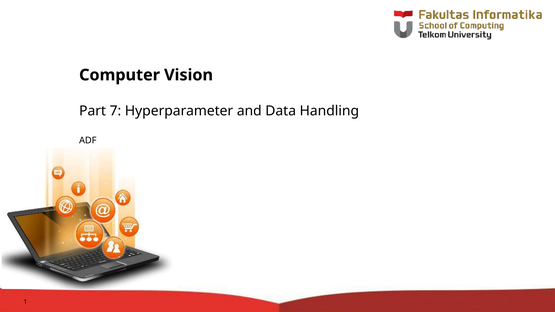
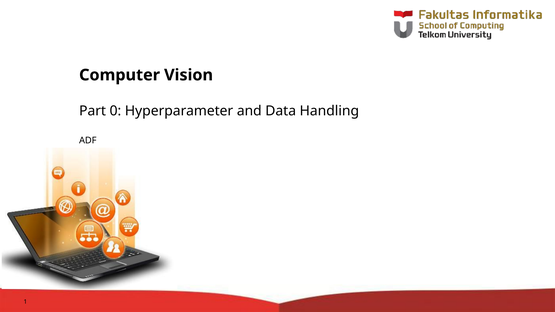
7: 7 -> 0 (115, 111)
